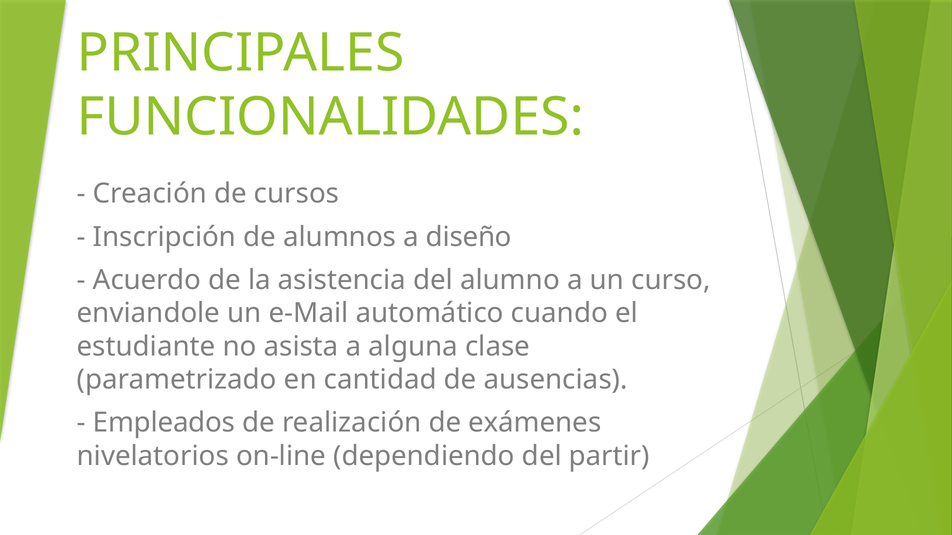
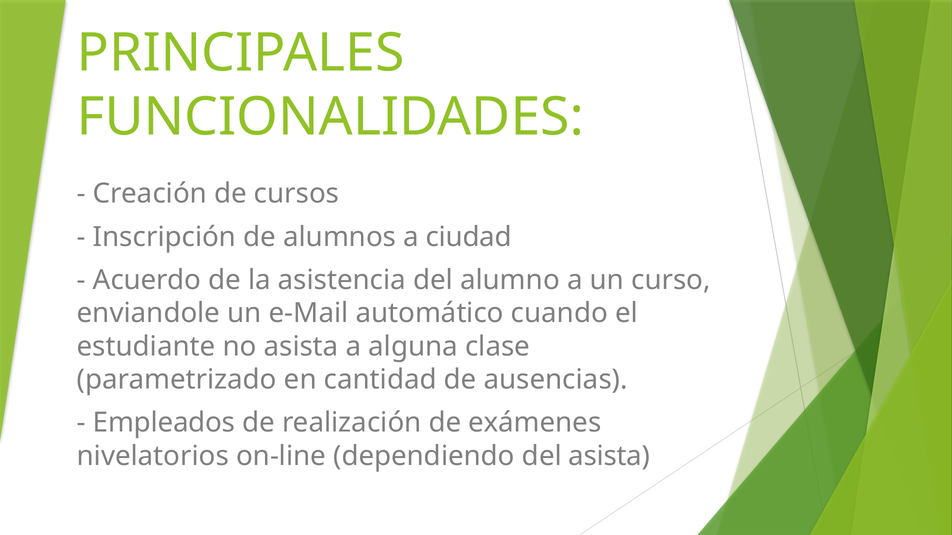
diseño: diseño -> ciudad (469, 237)
del partir: partir -> asista (609, 456)
